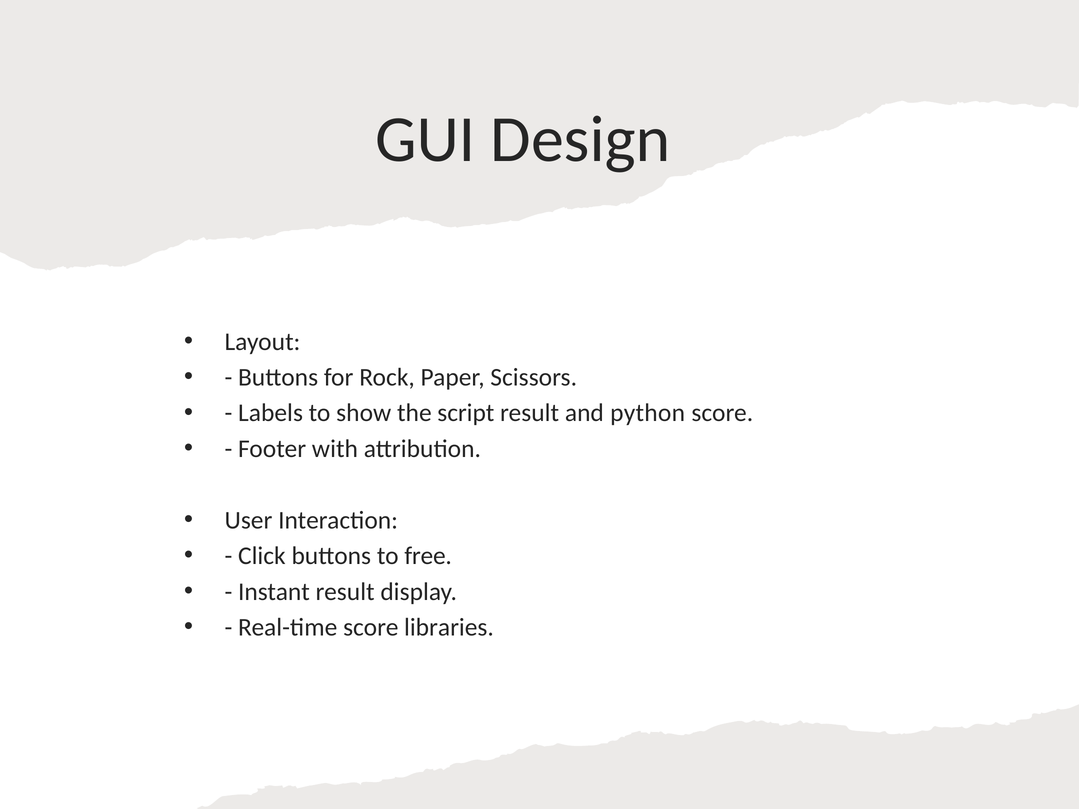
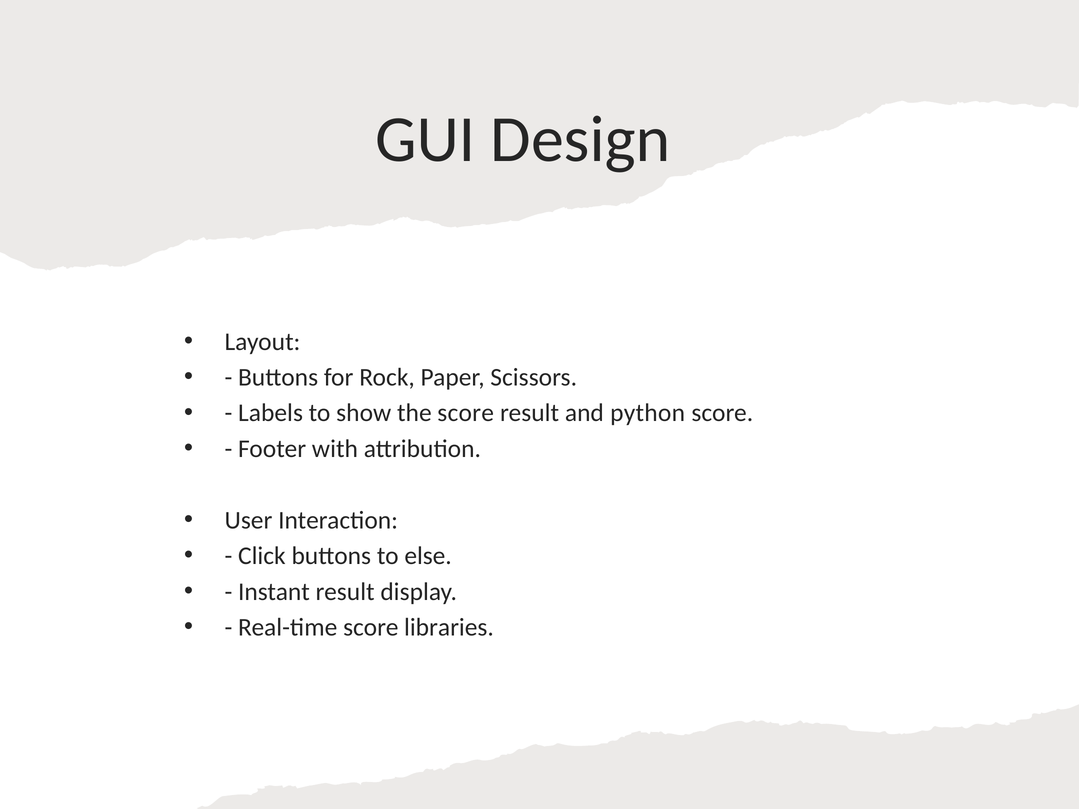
the script: script -> score (466, 413)
free: free -> else (428, 556)
